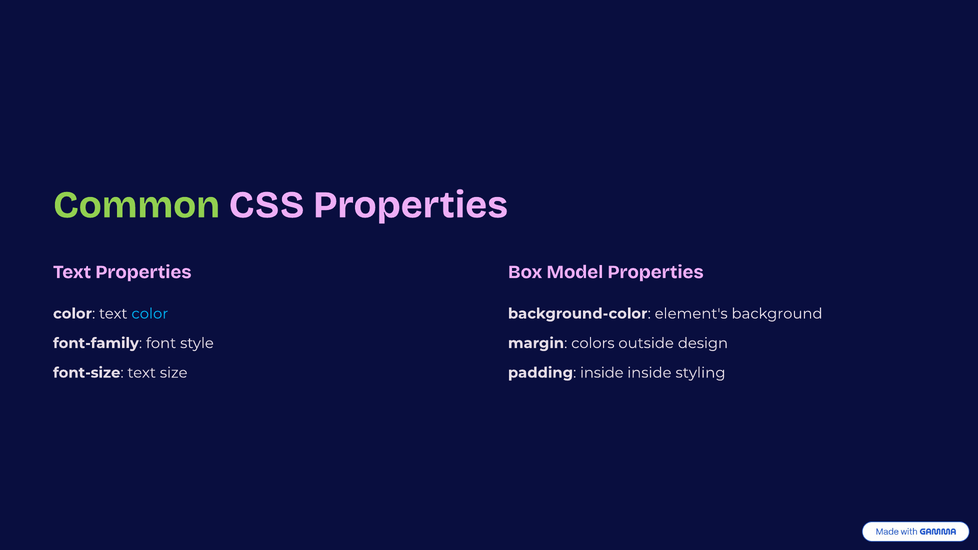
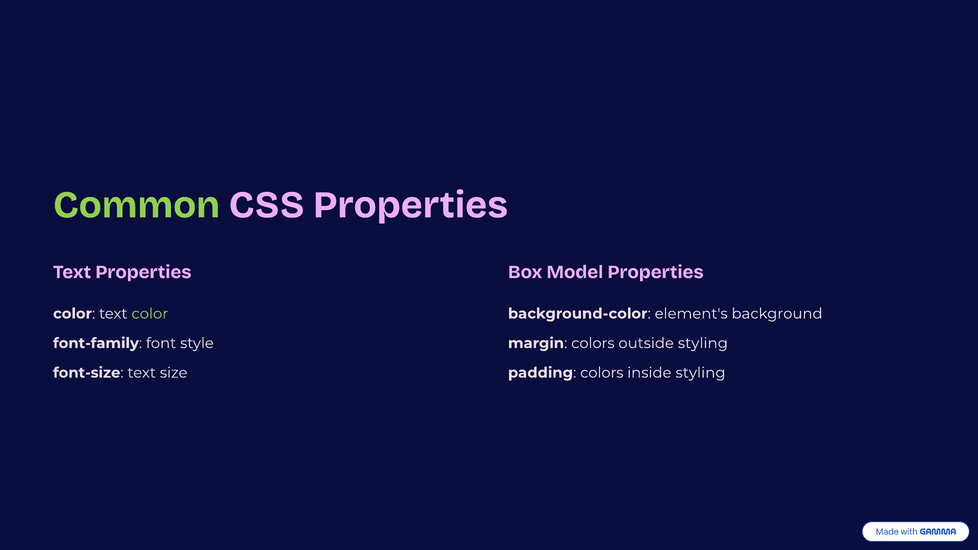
color colour: light blue -> light green (150, 314)
outside design: design -> styling (703, 343)
padding inside: inside -> colors (602, 373)
